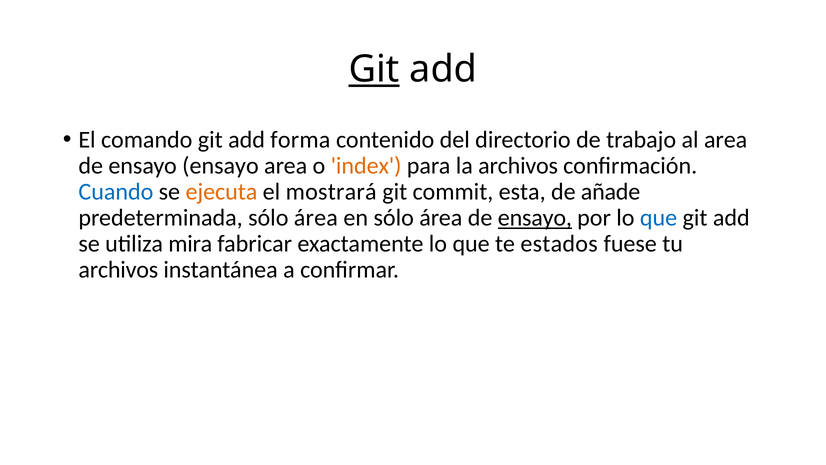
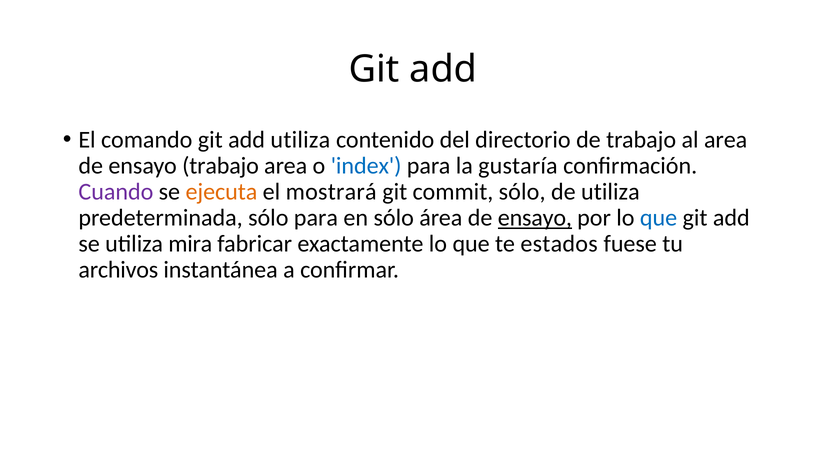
Git underline: present -> none (374, 69)
add forma: forma -> utiliza (300, 140)
ensayo ensayo: ensayo -> trabajo (221, 166)
index colour: orange -> blue (366, 166)
la archivos: archivos -> gustaría (518, 166)
Cuando colour: blue -> purple (116, 192)
commit esta: esta -> sólo (522, 192)
de añade: añade -> utiliza (610, 192)
predeterminada sólo área: área -> para (316, 218)
